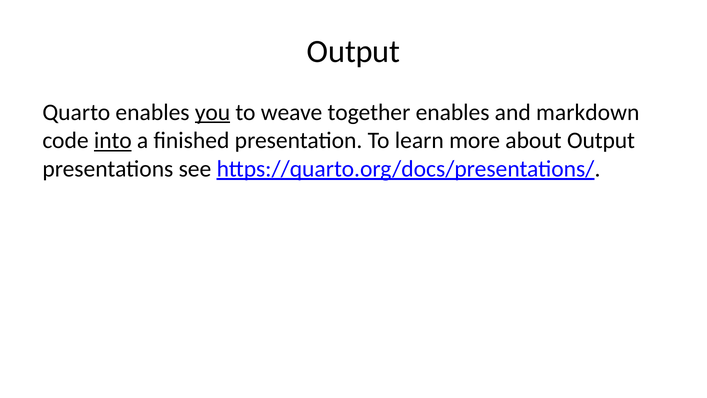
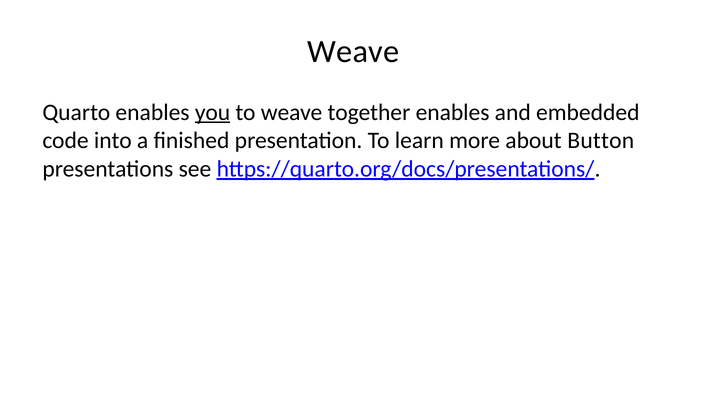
Output: Output -> Weave (353, 51)
markdown: markdown -> embedded (588, 112)
into underline: present -> none (113, 140)
about Output: Output -> Button (601, 140)
